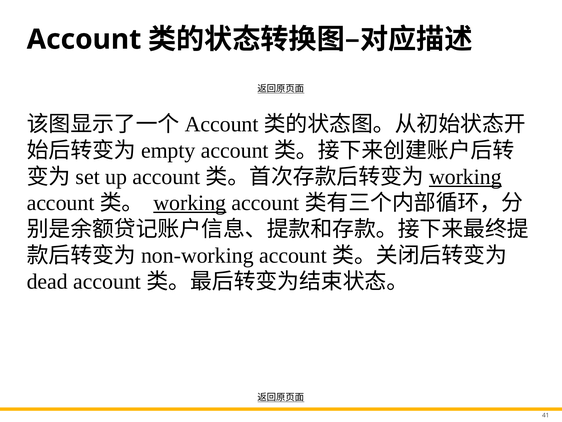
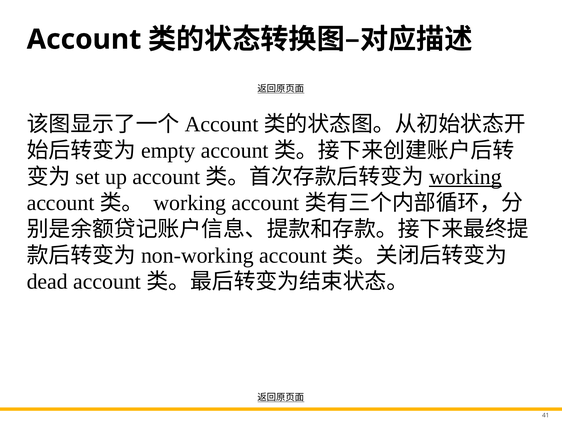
working underline: present -> none (190, 203)
